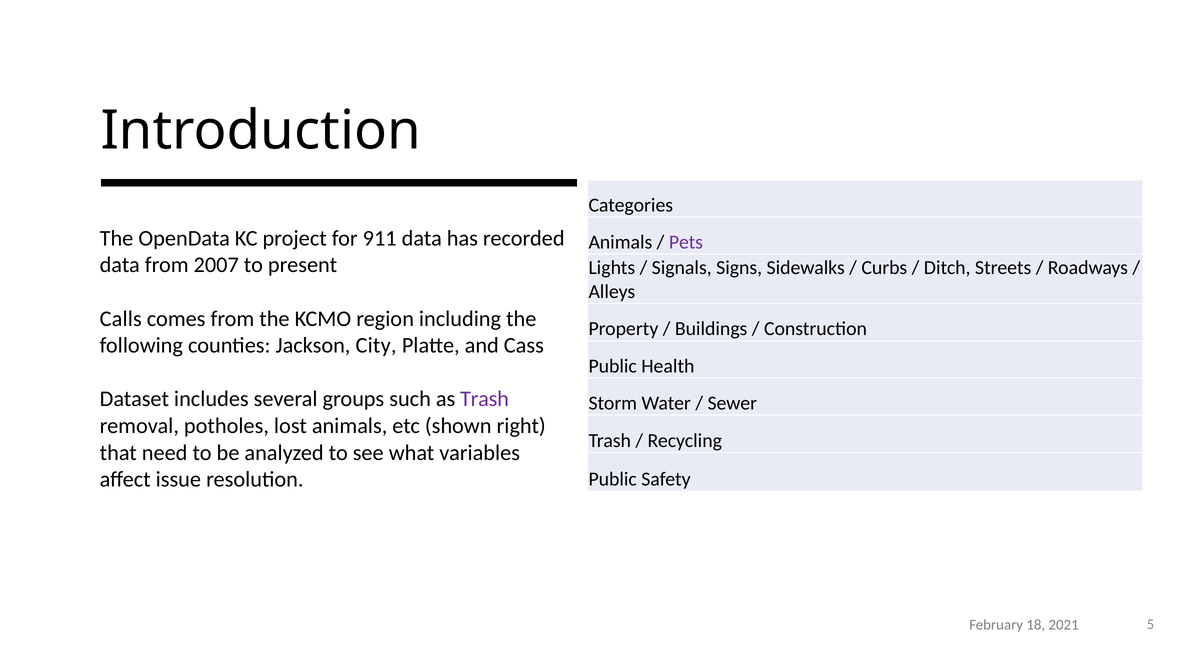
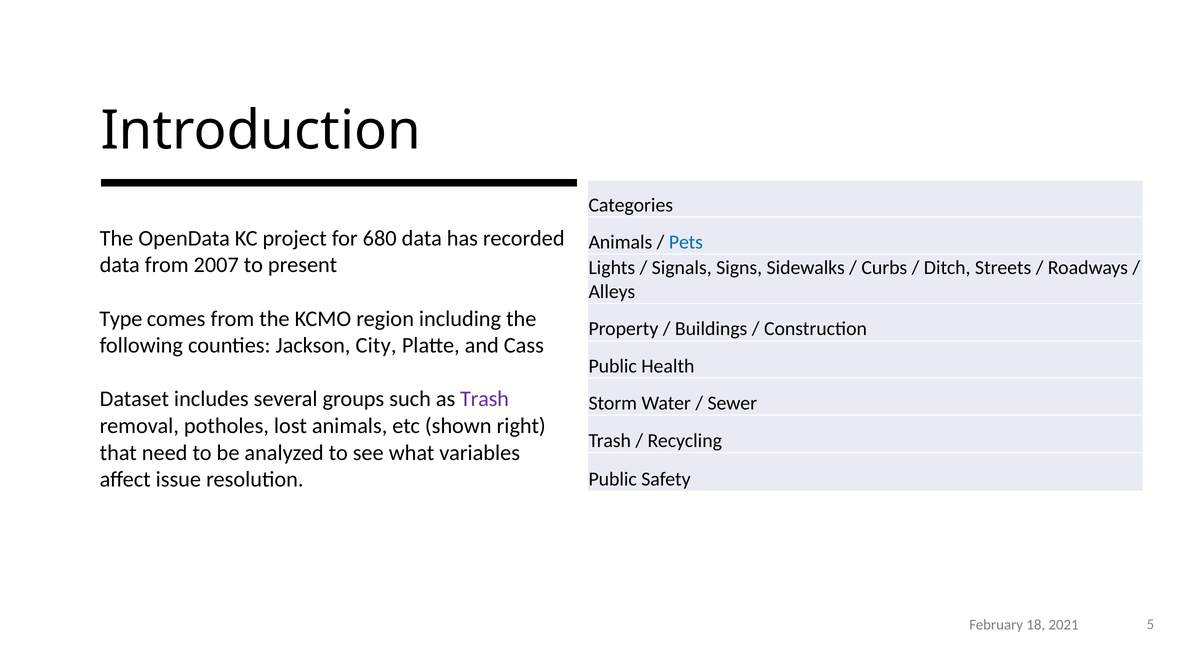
911: 911 -> 680 (380, 238)
Pets colour: purple -> blue (686, 242)
Calls: Calls -> Type (121, 319)
